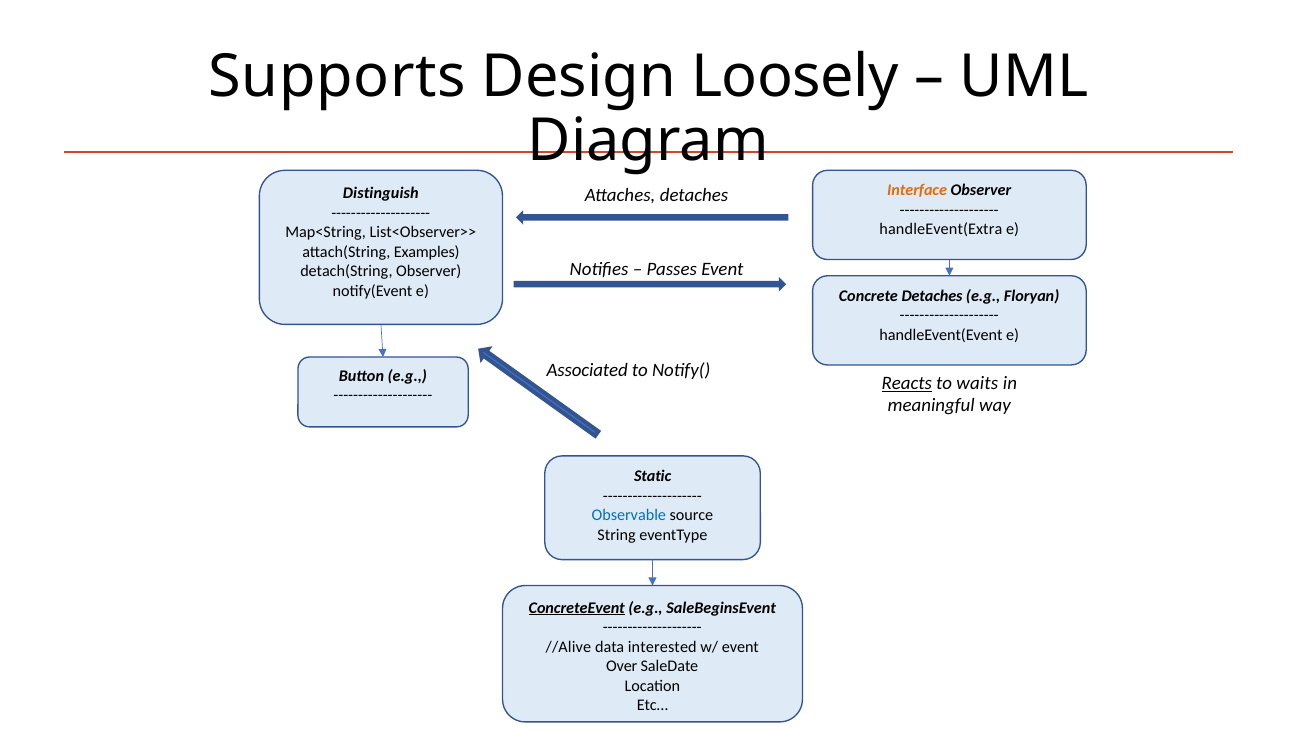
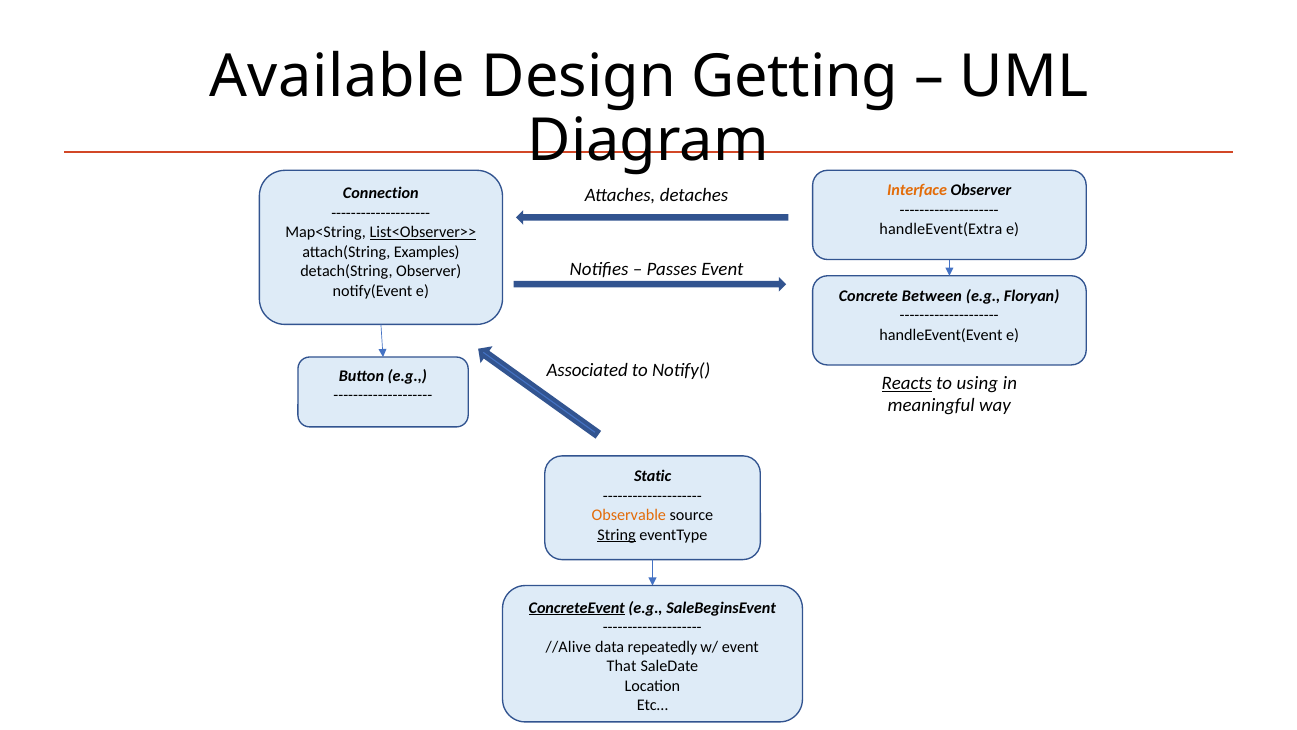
Supports: Supports -> Available (337, 77)
Loosely: Loosely -> Getting (795, 77)
Distinguish: Distinguish -> Connection (381, 193)
List<Observer>> underline: none -> present (423, 232)
Concrete Detaches: Detaches -> Between (932, 296)
waits: waits -> using (977, 383)
Observable colour: blue -> orange (629, 515)
String underline: none -> present (617, 535)
interested: interested -> repeatedly (662, 646)
Over: Over -> That (622, 666)
